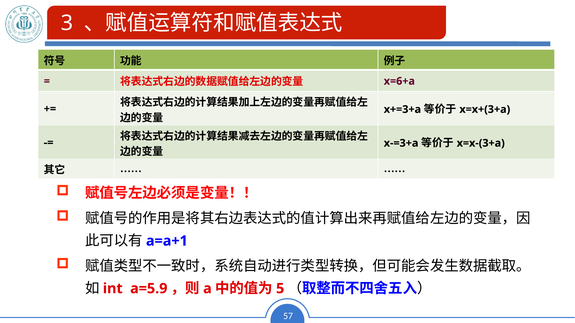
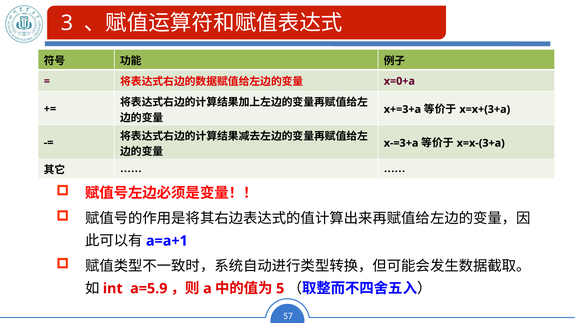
x=6+a: x=6+a -> x=0+a (399, 81)
